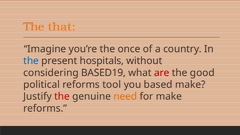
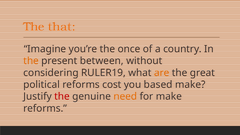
the colour: blue -> orange (31, 61)
hospitals: hospitals -> between (102, 61)
BASED19: BASED19 -> RULER19 (103, 73)
are colour: red -> orange (162, 73)
good: good -> great (202, 73)
tool: tool -> cost (112, 85)
